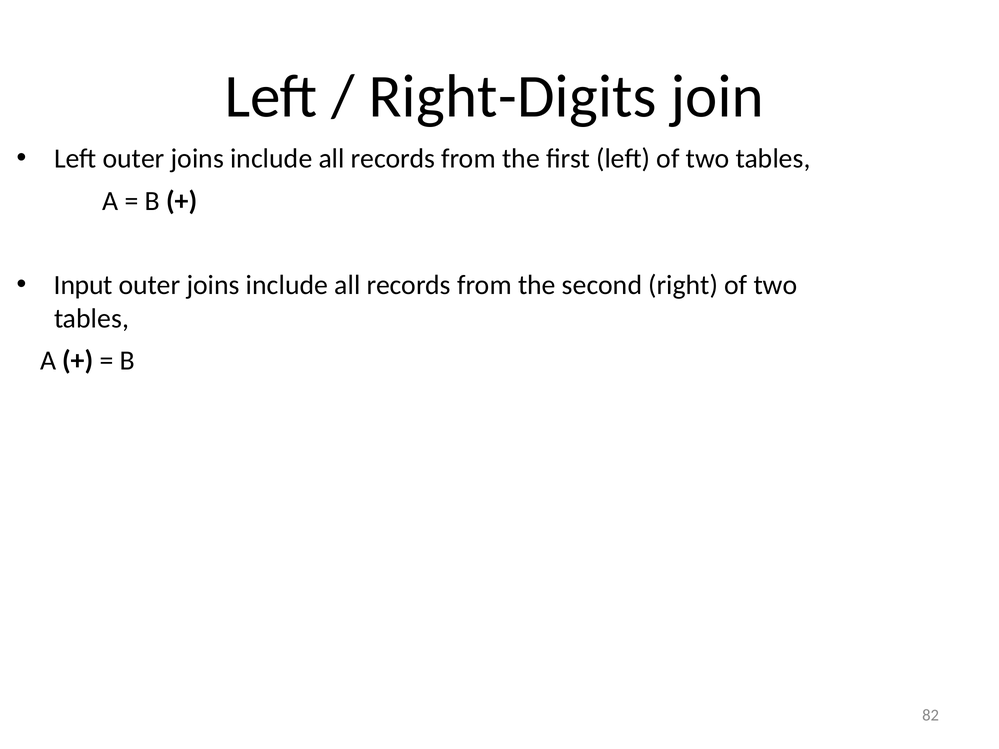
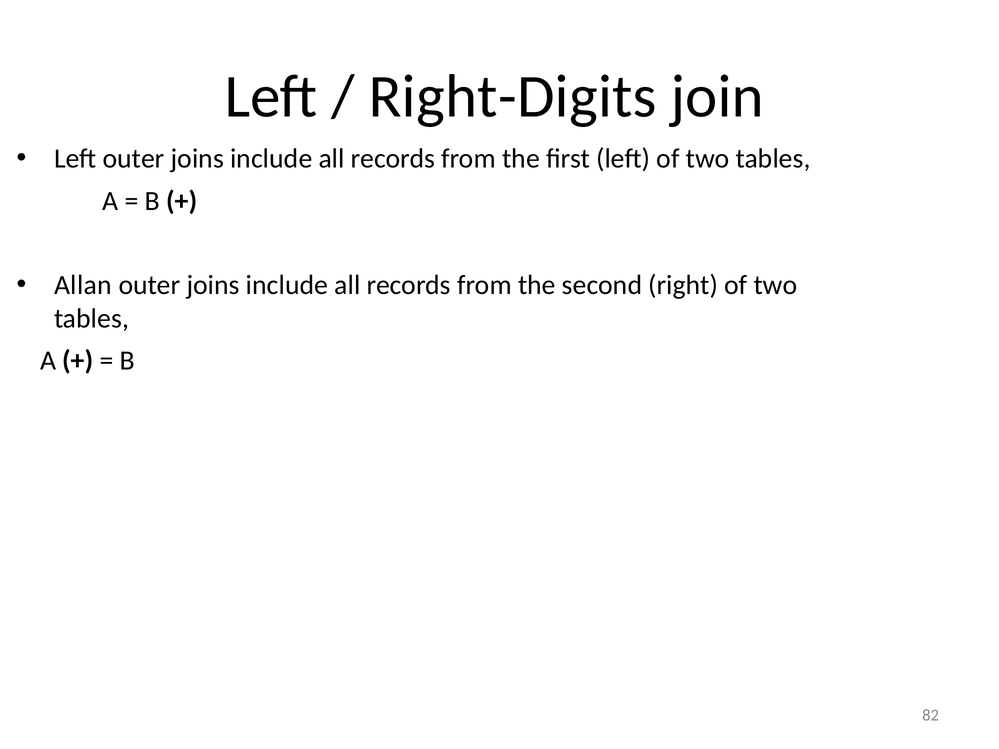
Input: Input -> Allan (83, 285)
